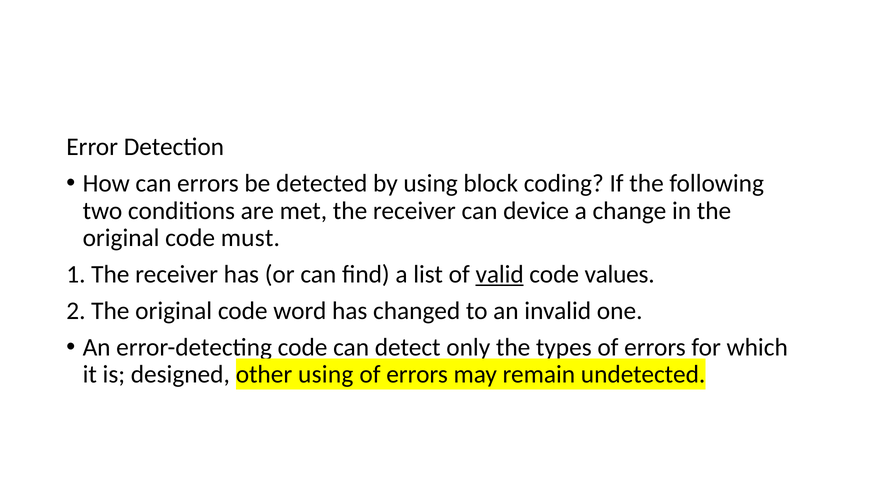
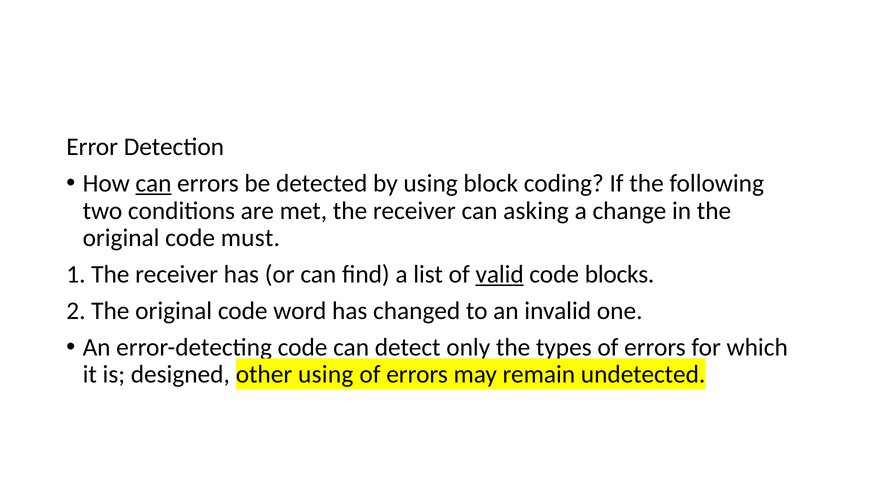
can underline: none -> present (153, 183)
device: device -> asking (536, 211)
values: values -> blocks (620, 275)
